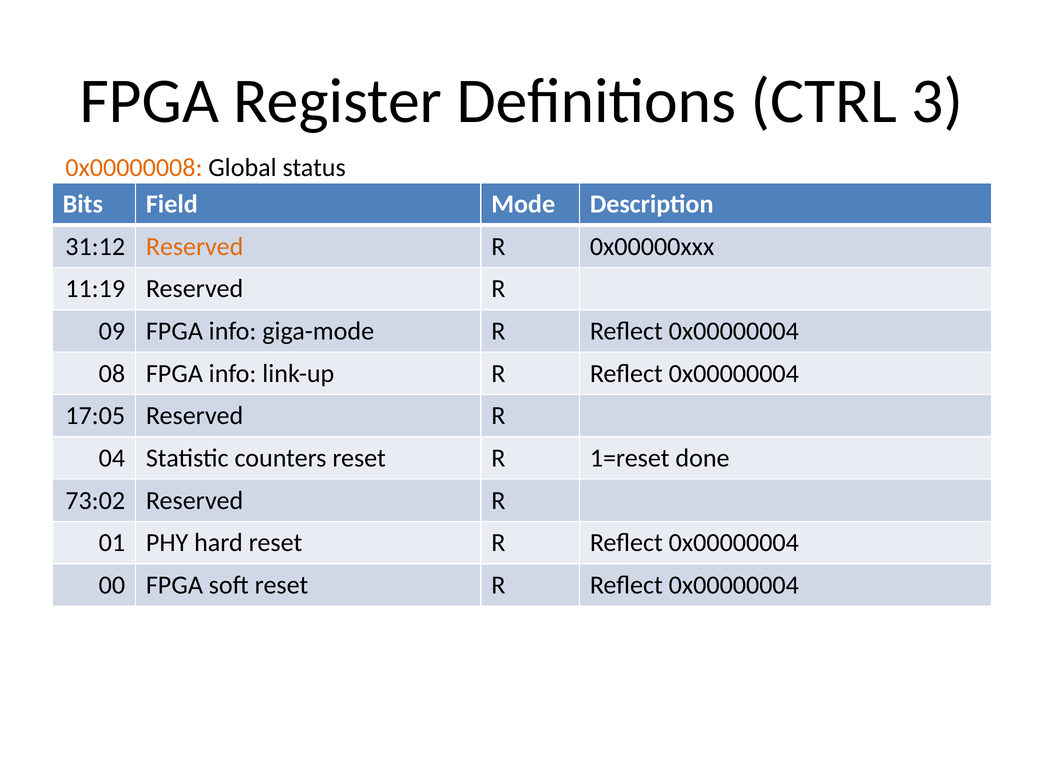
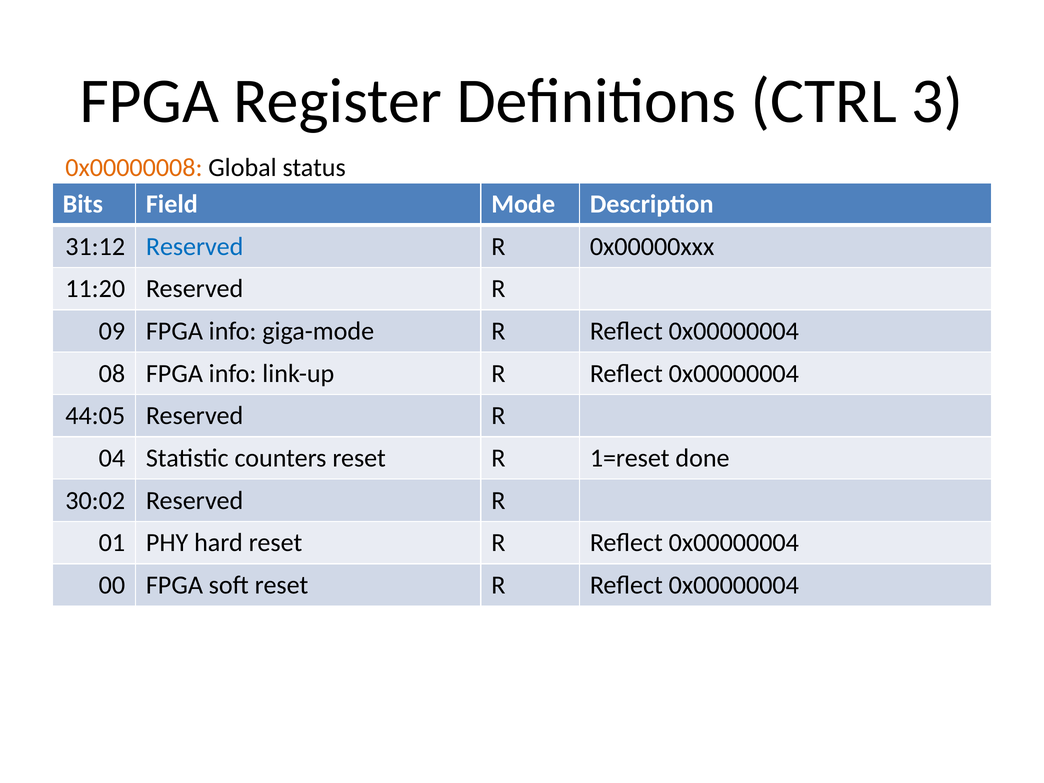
Reserved colour: orange -> blue (195, 247)
11:19: 11:19 -> 11:20 (95, 289)
17:05: 17:05 -> 44:05 (95, 416)
73:02: 73:02 -> 30:02 (95, 501)
